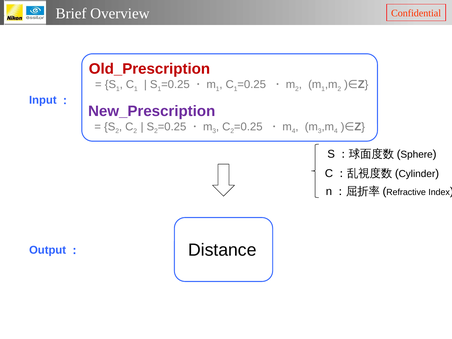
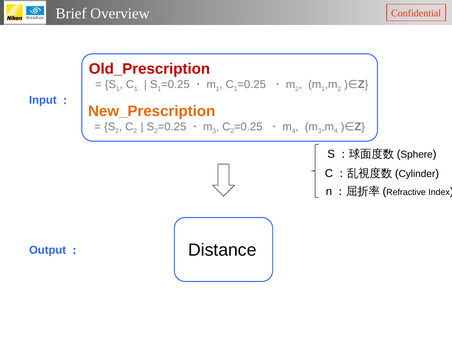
New_Prescription colour: purple -> orange (152, 111)
